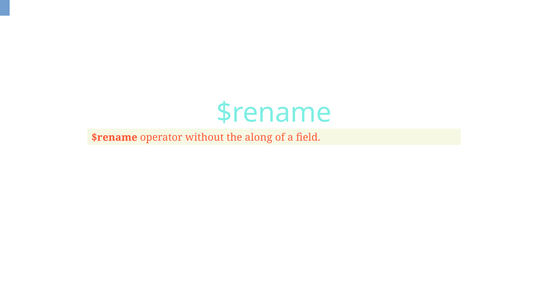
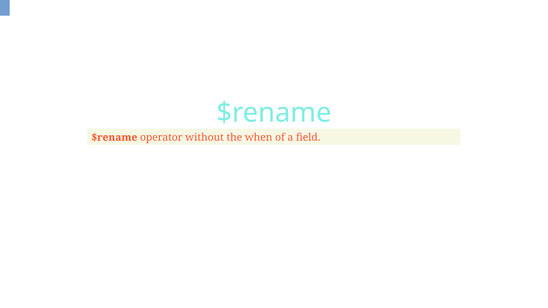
along: along -> when (259, 138)
